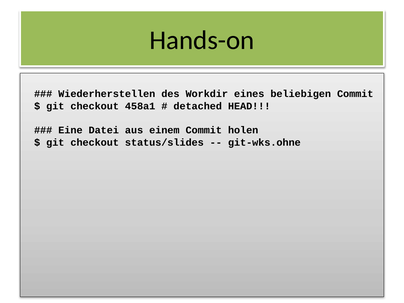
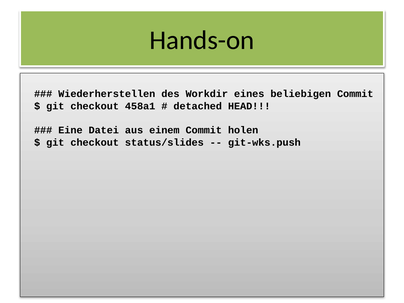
git-wks.ohne: git-wks.ohne -> git-wks.push (264, 142)
